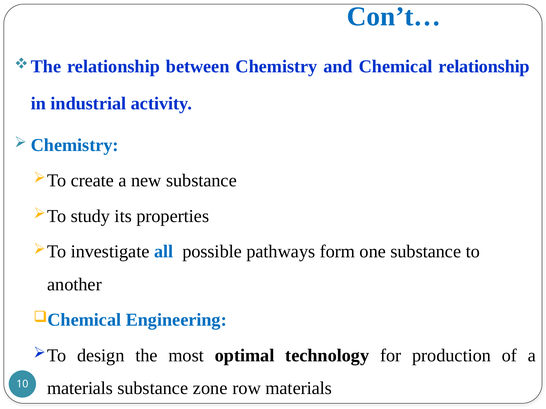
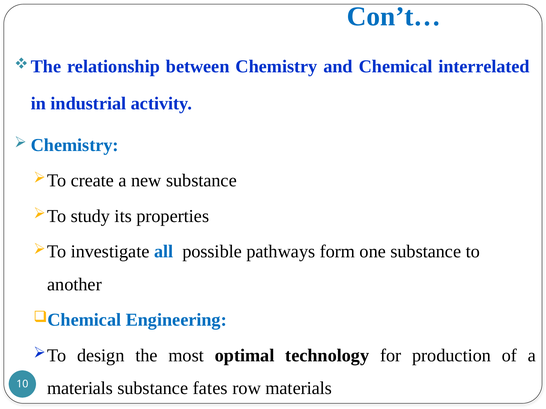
Chemical relationship: relationship -> interrelated (484, 67)
zone: zone -> fates (210, 389)
